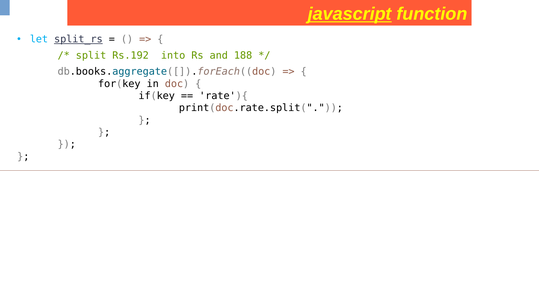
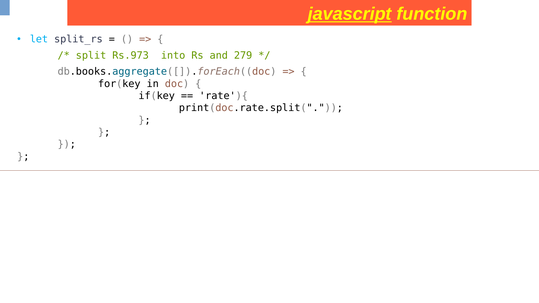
split_rs underline: present -> none (78, 39)
Rs.192: Rs.192 -> Rs.973 (131, 55)
188: 188 -> 279 (243, 55)
